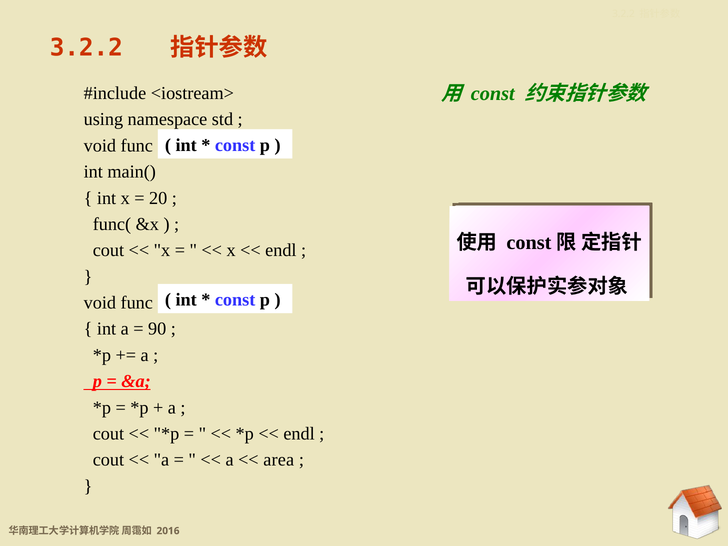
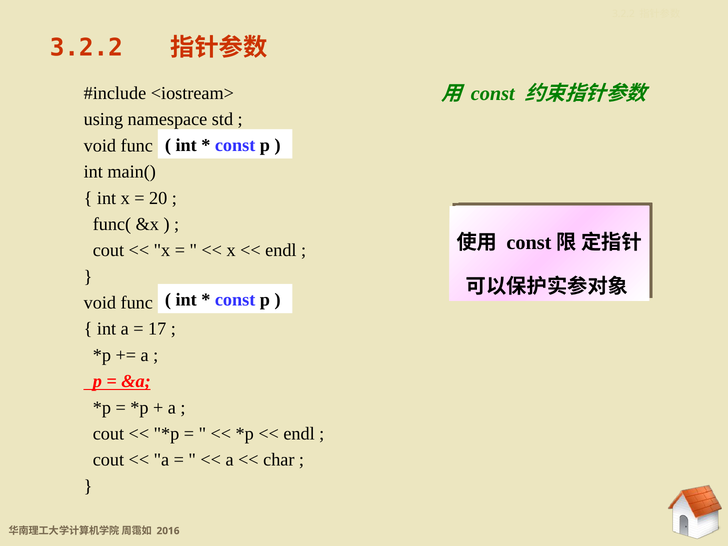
90: 90 -> 17 (157, 329)
area: area -> char (279, 460)
